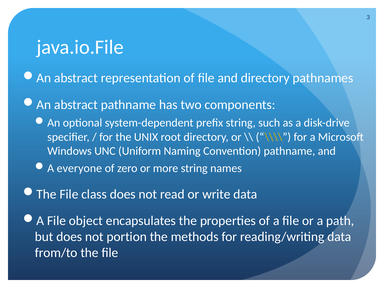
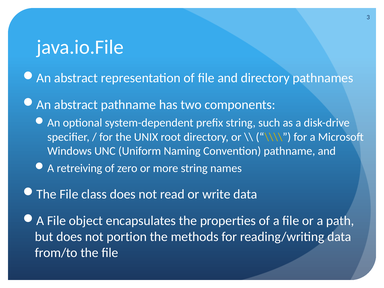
everyone: everyone -> retreiving (79, 168)
